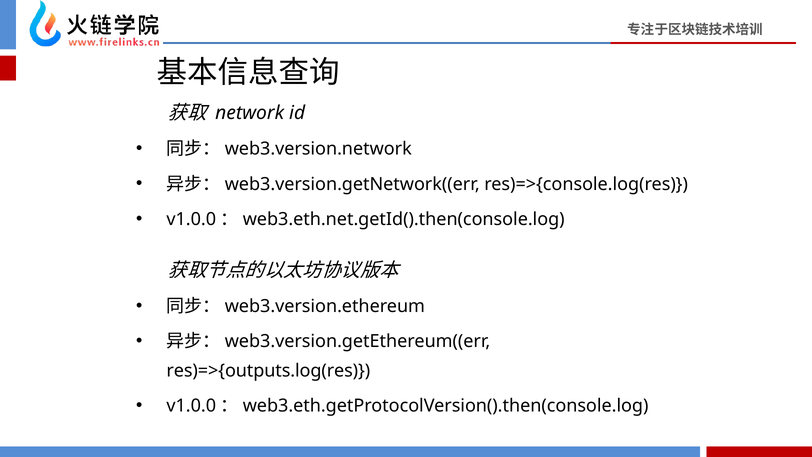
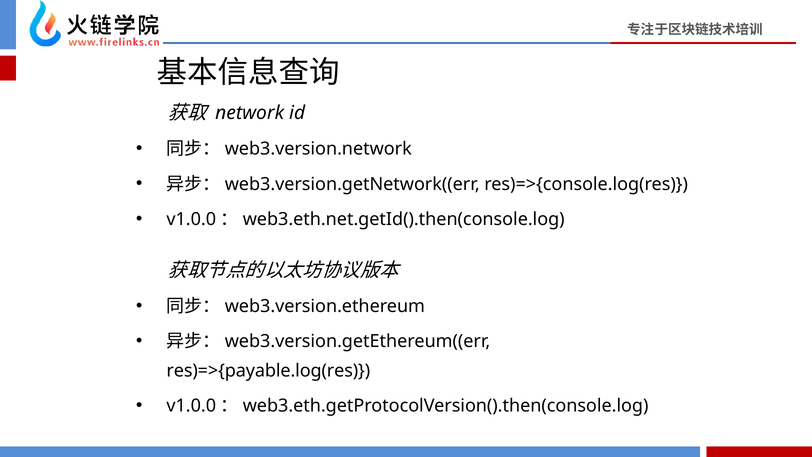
res)=>{outputs.log(res: res)=>{outputs.log(res -> res)=>{payable.log(res (268, 370)
